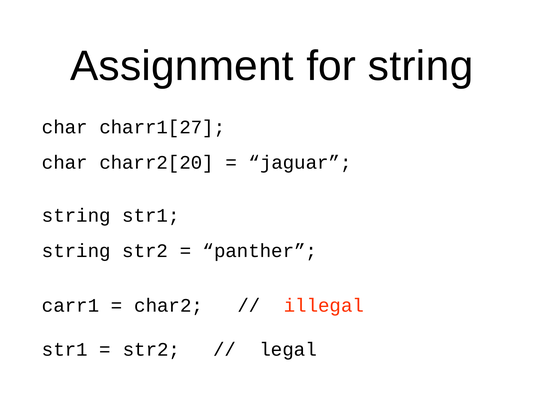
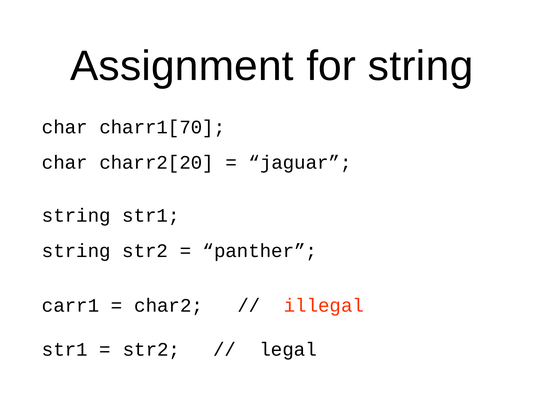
charr1[27: charr1[27 -> charr1[70 (162, 127)
